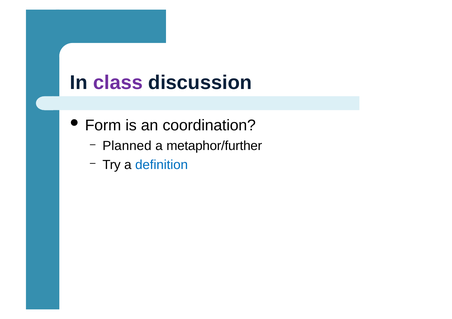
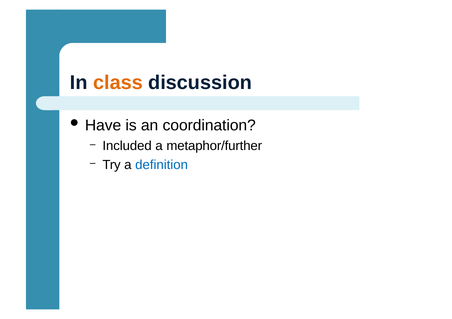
class colour: purple -> orange (118, 83)
Form: Form -> Have (103, 125)
Planned: Planned -> Included (127, 146)
